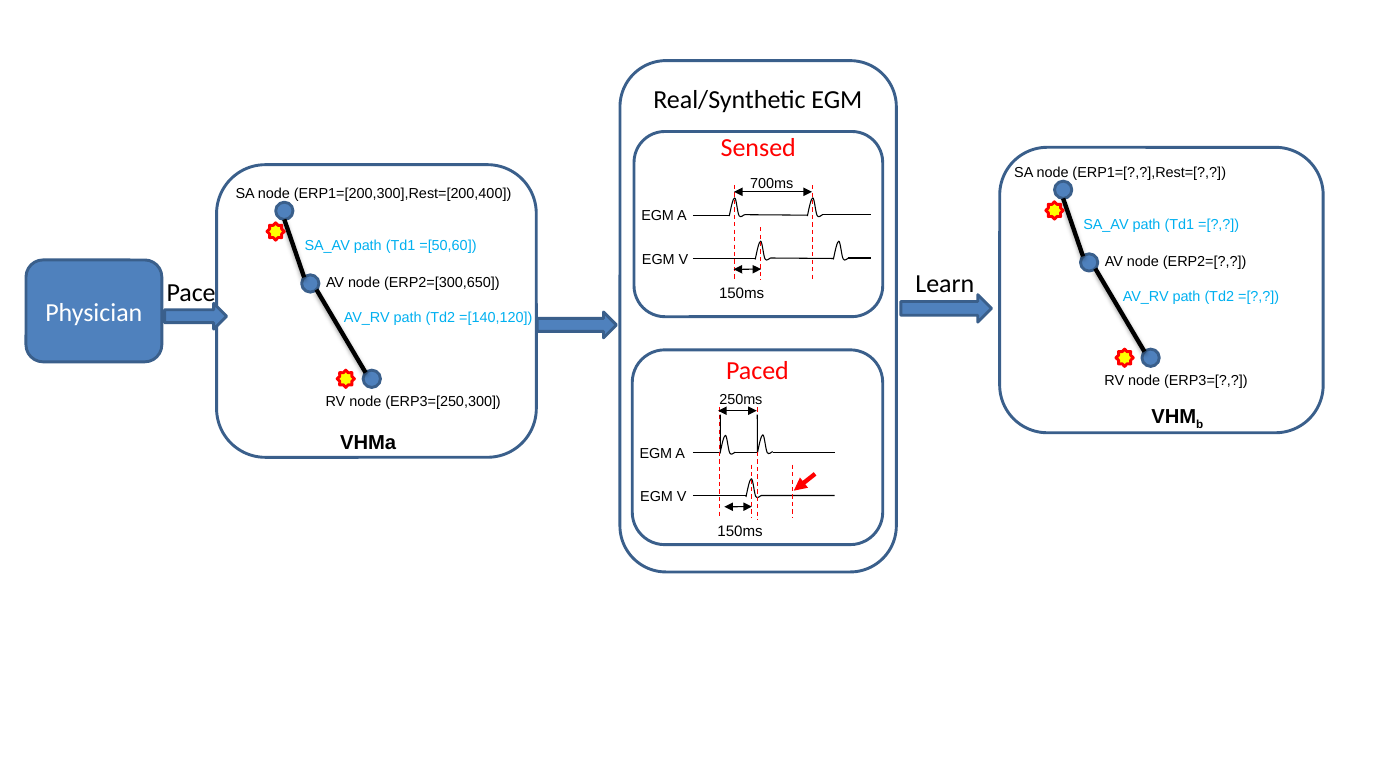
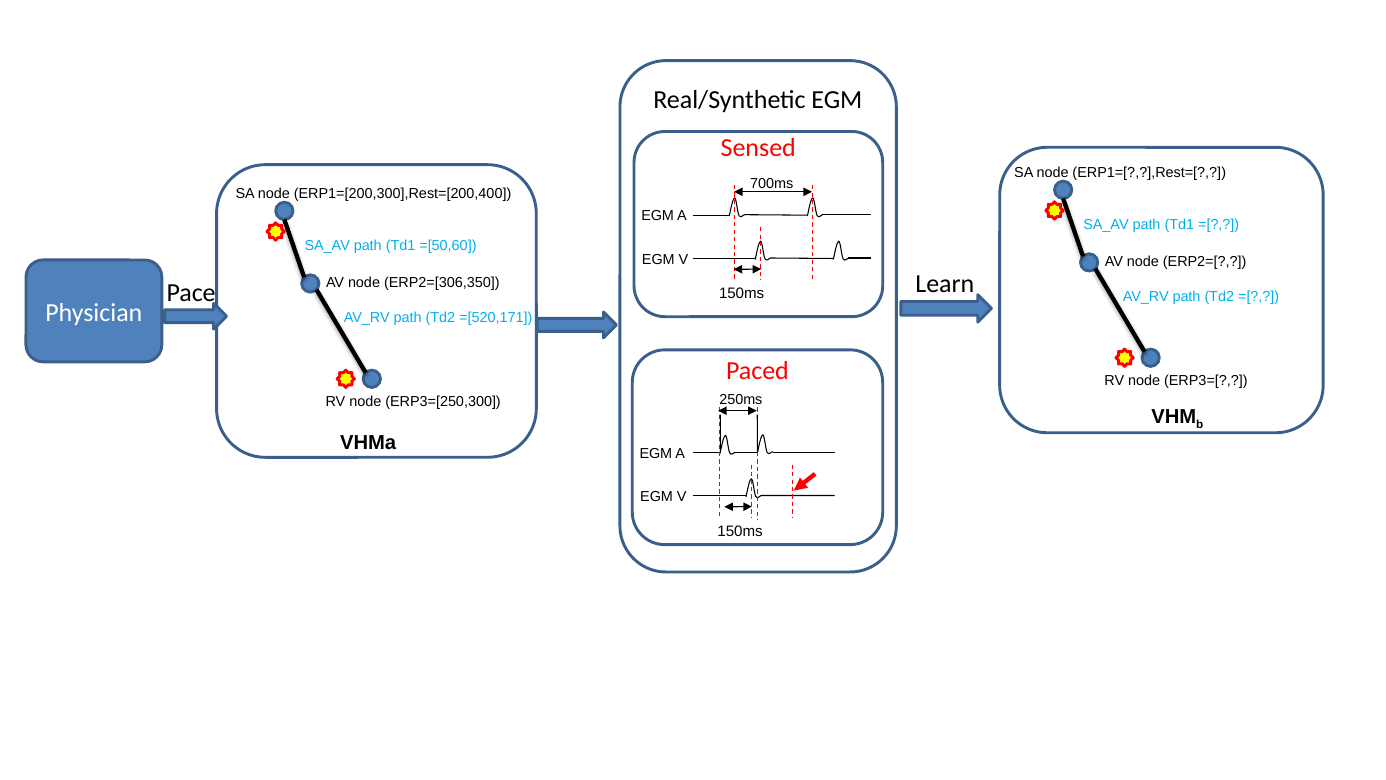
ERP2=[300,650: ERP2=[300,650 -> ERP2=[306,350 (442, 282)
=[140,120: =[140,120 -> =[520,171 (496, 317)
